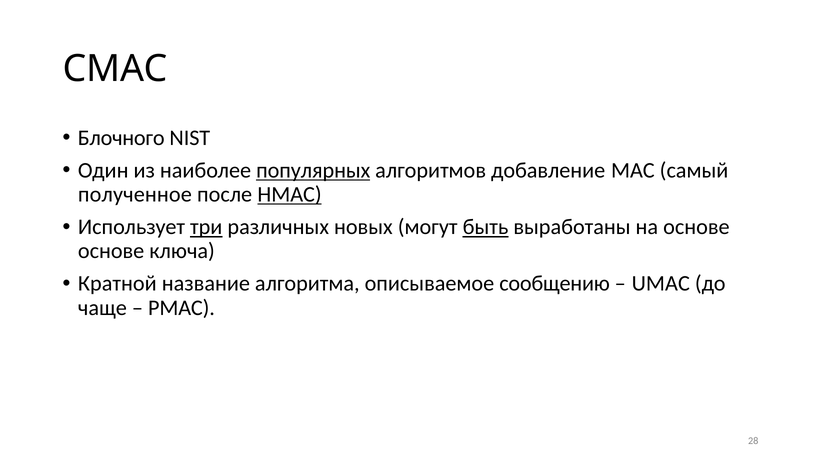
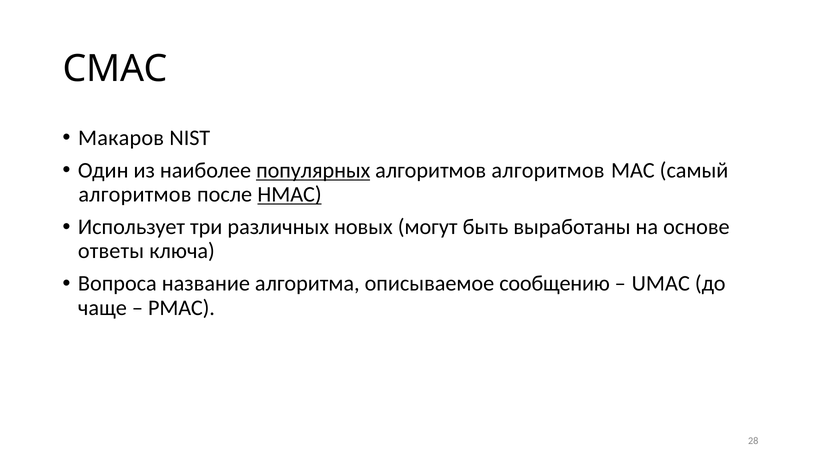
Блочного: Блочного -> Макаров (121, 138)
алгоритмов добавление: добавление -> алгоритмов (548, 170)
полученное: полученное -> алгоритмов (135, 194)
три underline: present -> none (206, 227)
быть underline: present -> none (486, 227)
основе: основе -> ответы (111, 251)
Кратной: Кратной -> Вопроса (117, 284)
